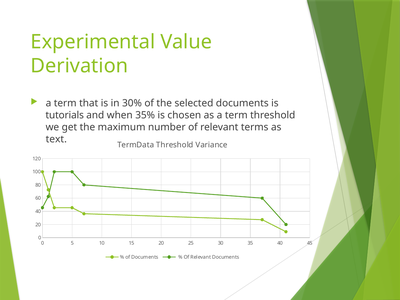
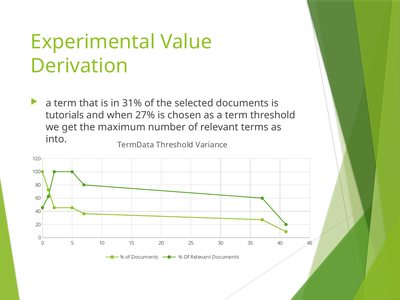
30%: 30% -> 31% (132, 103)
35%: 35% -> 27% (145, 115)
text: text -> into (56, 139)
